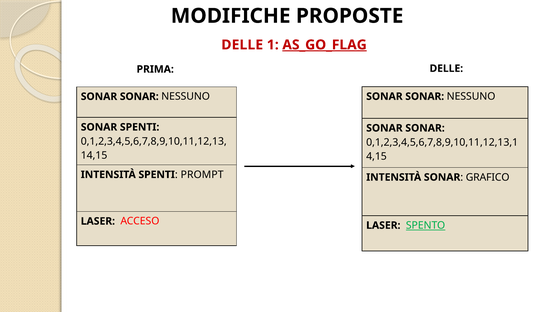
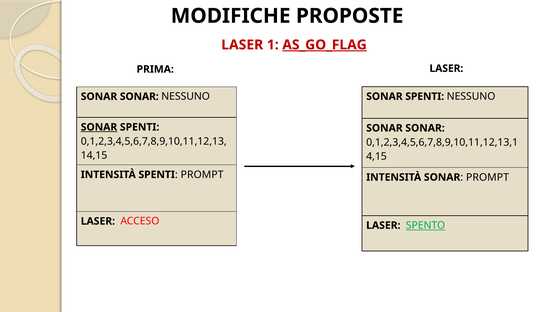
DELLE: DELLE -> LASER (242, 45)
PRIMA DELLE: DELLE -> LASER (446, 69)
SONAR: SONAR -> SPENTI (425, 96)
SONAR underline: none -> present (99, 127)
GRAFICO: GRAFICO -> PROMPT (488, 177)
